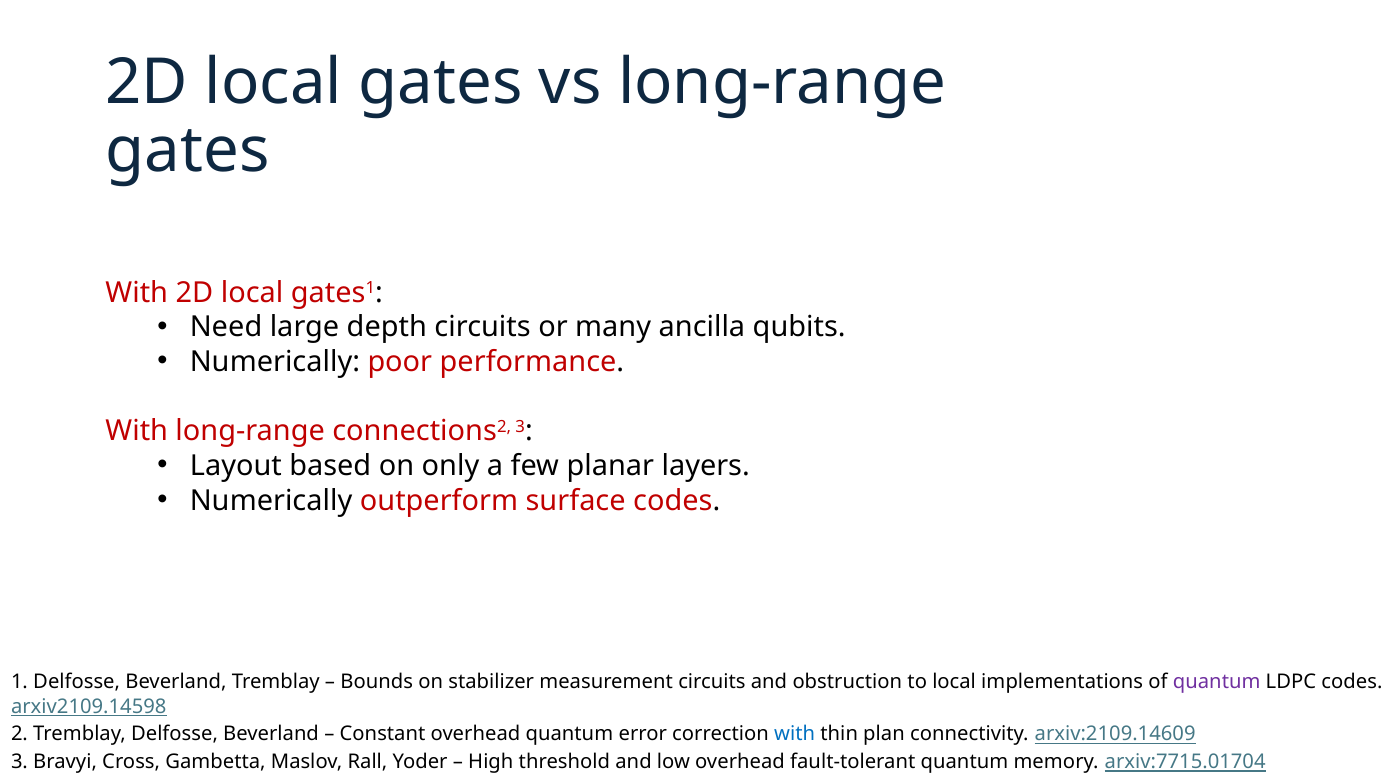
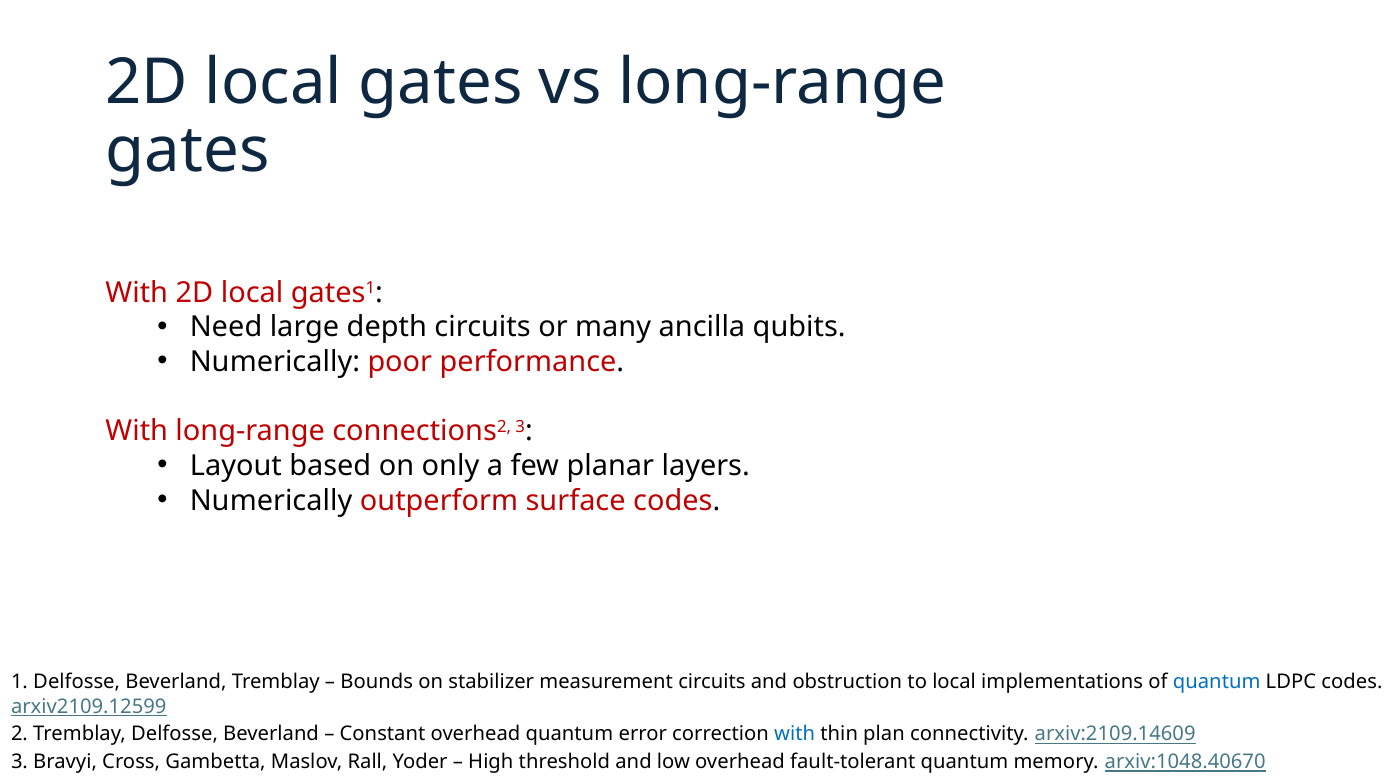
quantum colour: purple -> blue (1217, 682)
arxiv2109.14598: arxiv2109.14598 -> arxiv2109.12599 (89, 706)
arxiv:7715.01704: arxiv:7715.01704 -> arxiv:1048.40670 (1185, 761)
